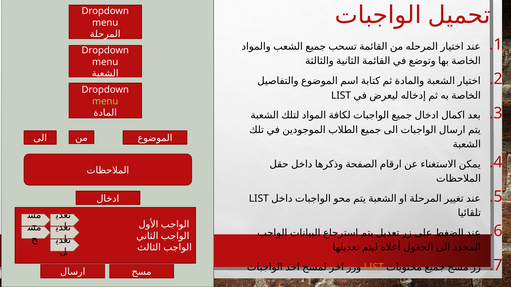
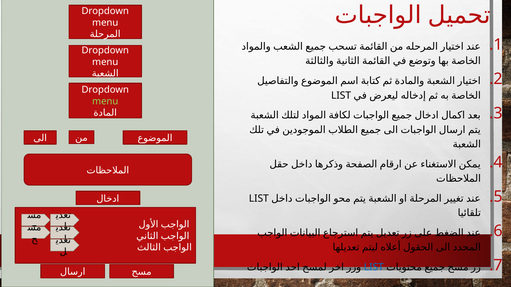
LIST colour: orange -> blue (374, 268)
